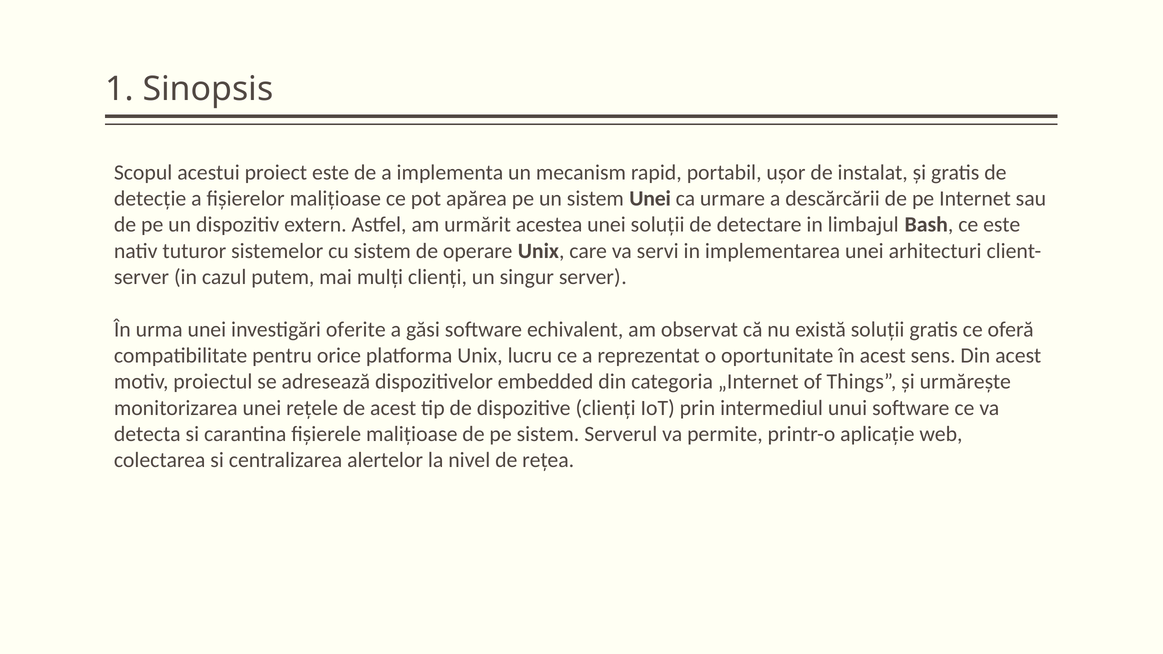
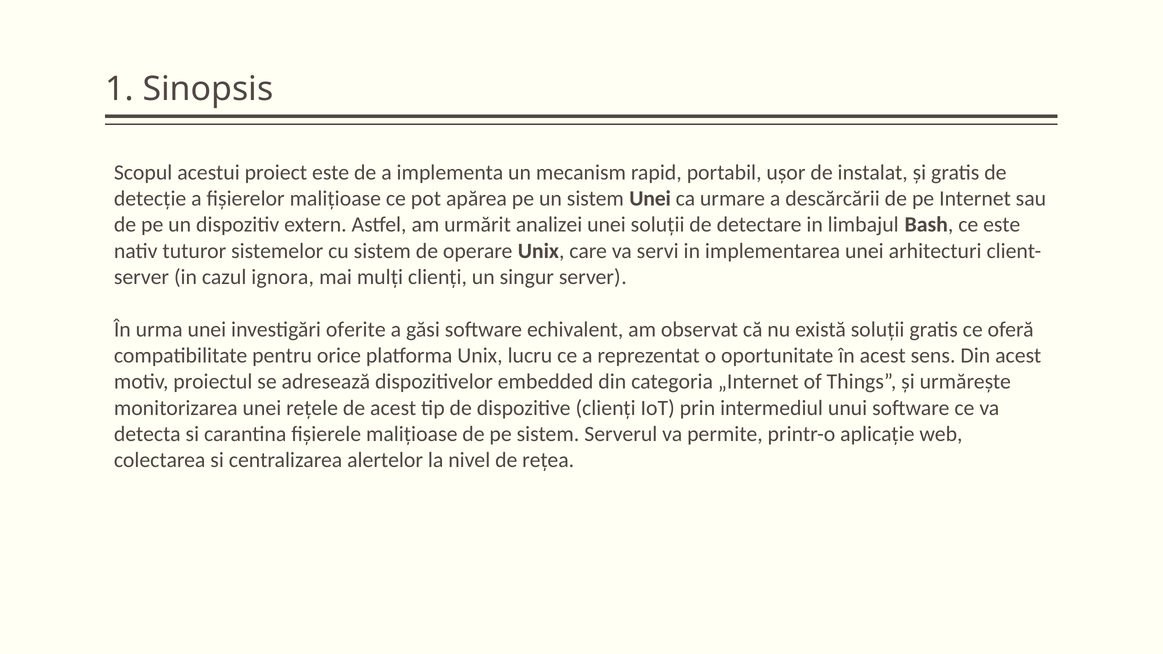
acestea: acestea -> analizei (549, 225)
putem: putem -> ignora (283, 277)
